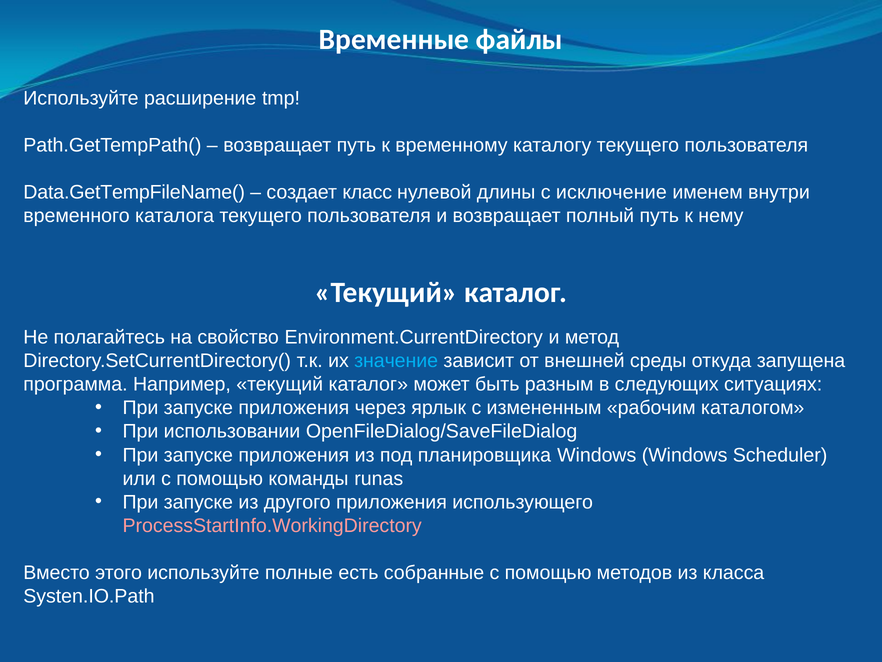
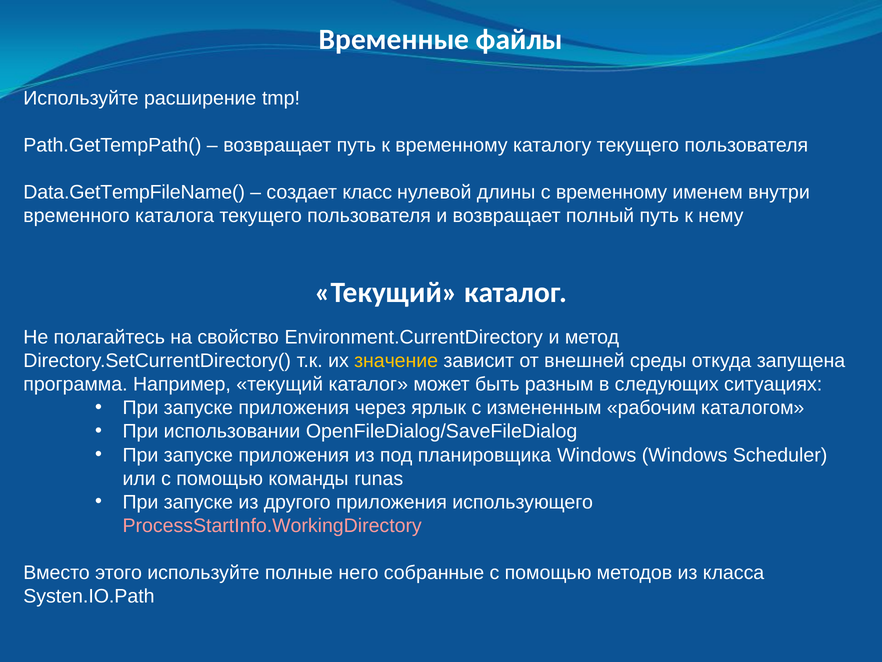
с исключение: исключение -> временному (612, 192)
значение colour: light blue -> yellow (396, 361)
есть: есть -> него (358, 572)
